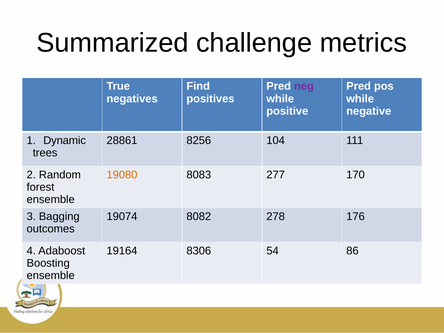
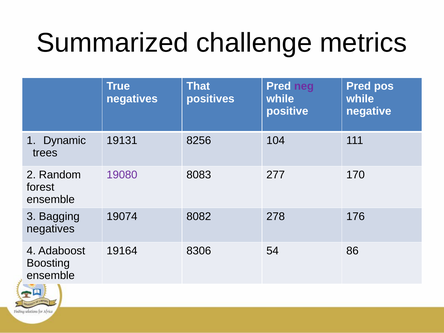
Find: Find -> That (198, 86)
28861: 28861 -> 19131 (122, 140)
19080 colour: orange -> purple (122, 175)
outcomes: outcomes -> negatives (51, 229)
